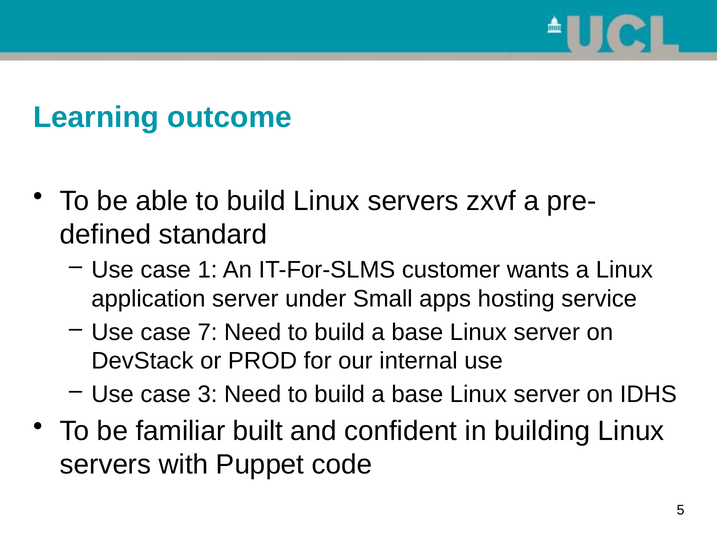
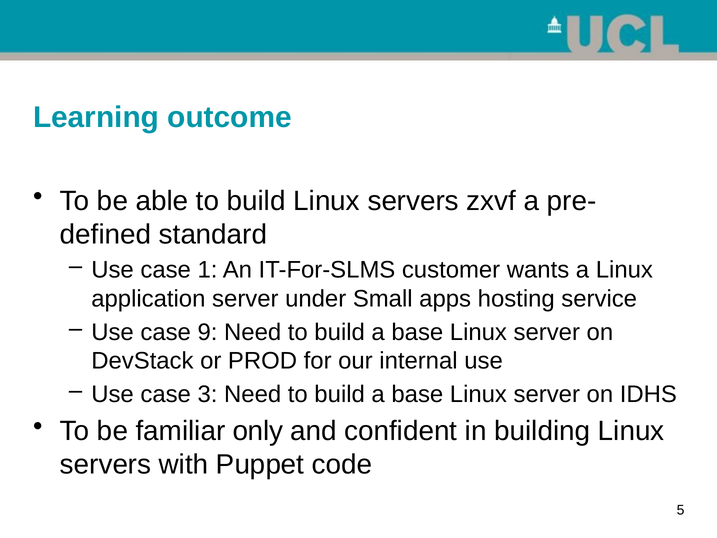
7: 7 -> 9 (207, 332)
built: built -> only (258, 431)
